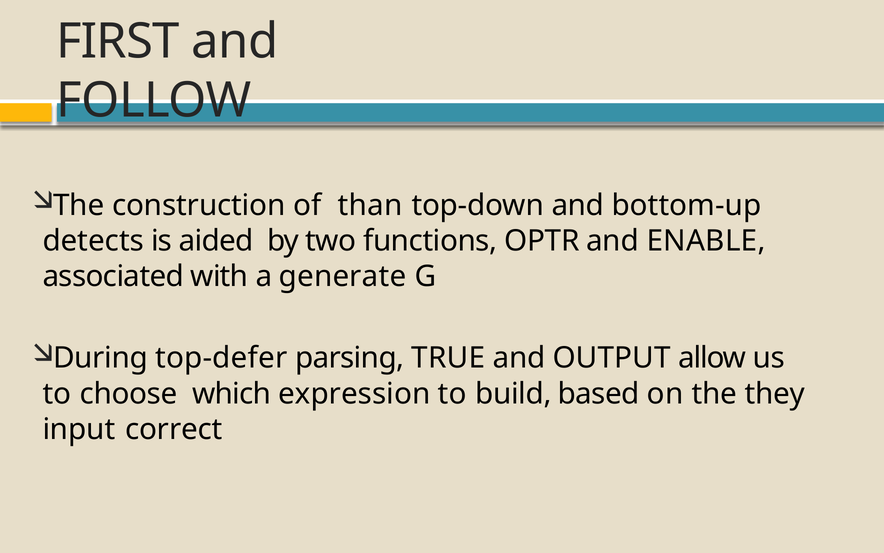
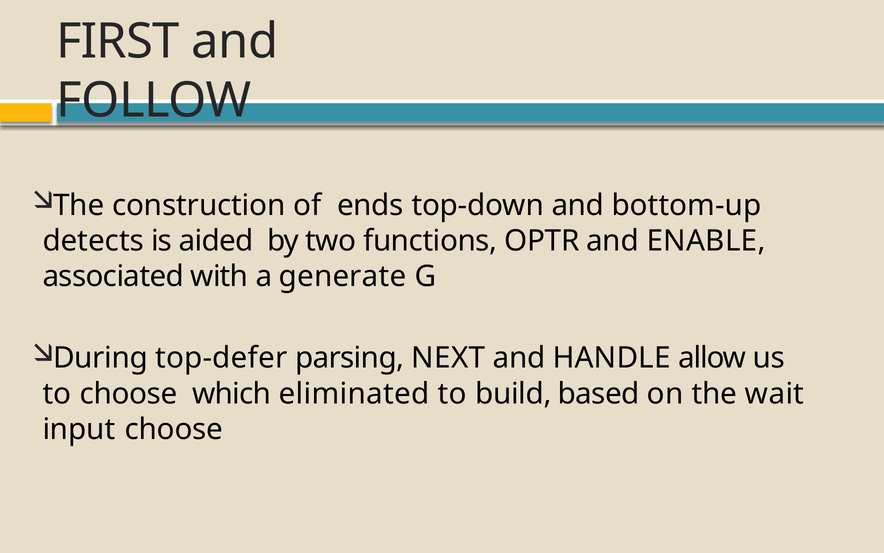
than: than -> ends (370, 205)
TRUE: TRUE -> NEXT (448, 358)
OUTPUT: OUTPUT -> HANDLE (612, 358)
expression: expression -> eliminated (354, 393)
they: they -> wait (775, 393)
input correct: correct -> choose (174, 429)
